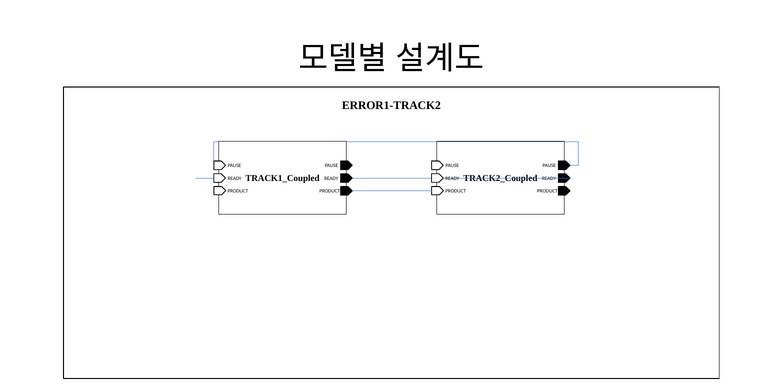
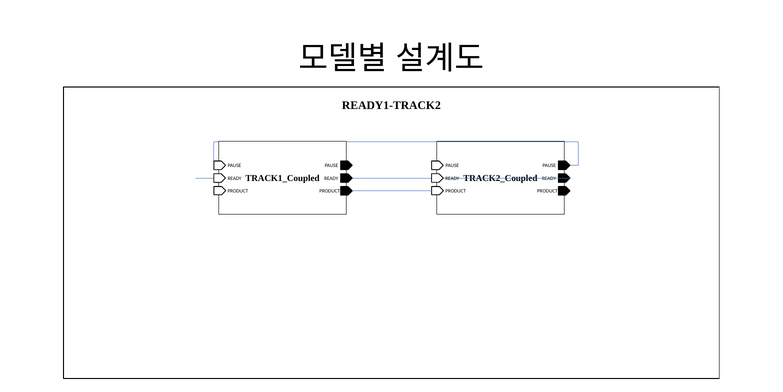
ERROR1-TRACK2: ERROR1-TRACK2 -> READY1-TRACK2 (391, 105)
